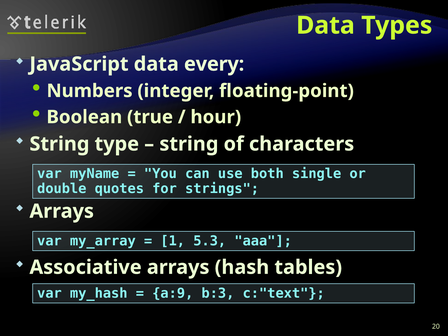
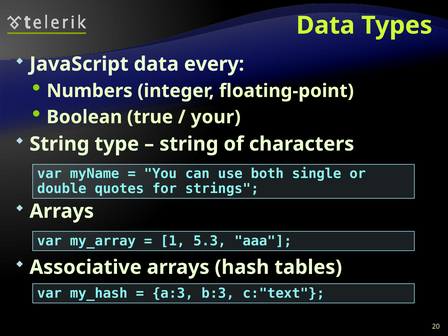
hour: hour -> your (216, 117)
a:9: a:9 -> a:3 (173, 293)
